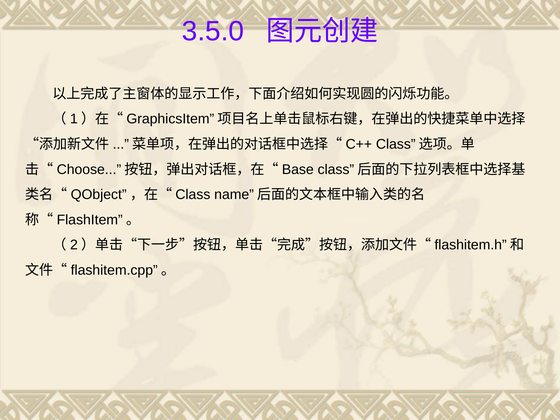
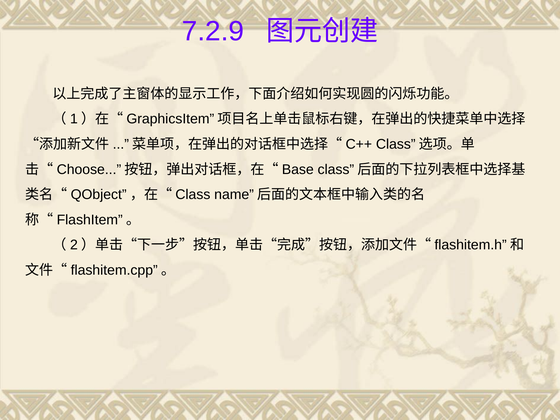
3.5.0: 3.5.0 -> 7.2.9 (213, 31)
